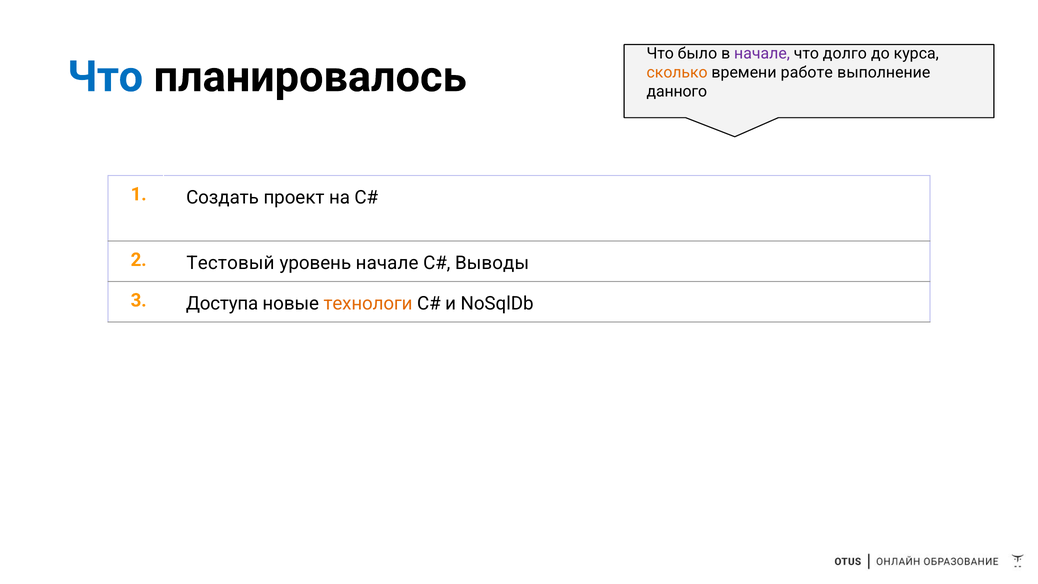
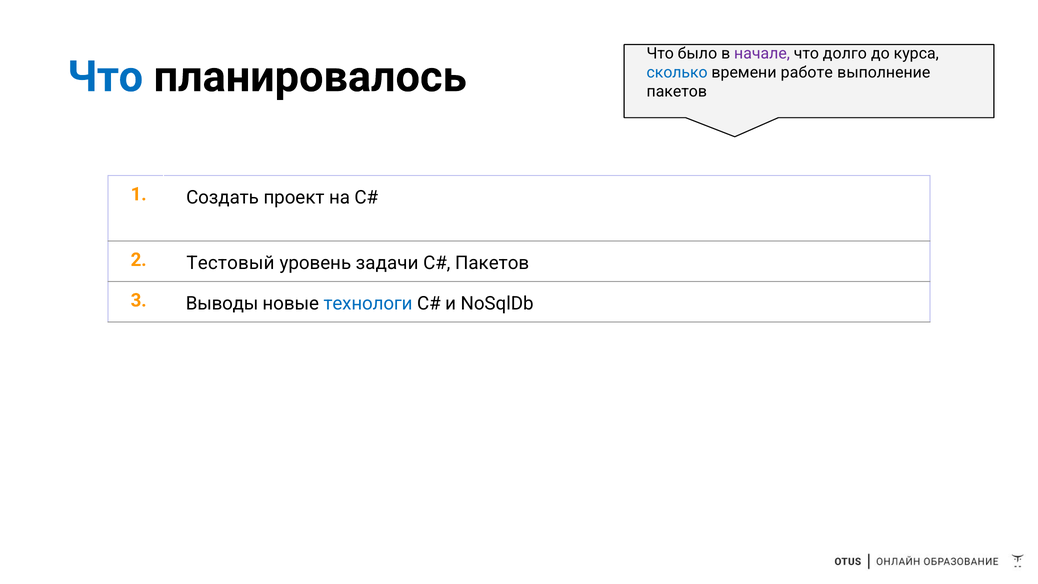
сколько colour: orange -> blue (677, 73)
данного: данного -> пакетов (677, 92)
уровень начале: начале -> задачи (387, 263)
Выводы: Выводы -> Пакетов (492, 263)
Доступа: Доступа -> Выводы (222, 304)
технологи colour: orange -> blue (368, 304)
